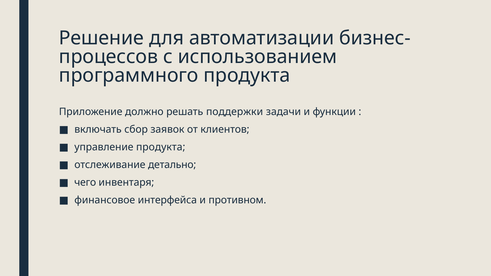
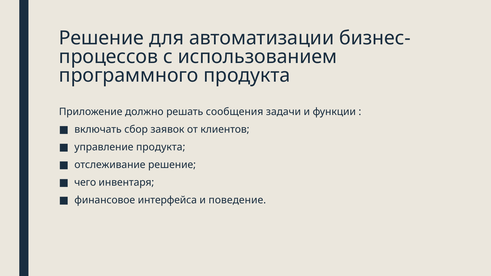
поддержки: поддержки -> сообщения (235, 112)
отслеживание детально: детально -> решение (172, 165)
противном: противном -> поведение (237, 200)
